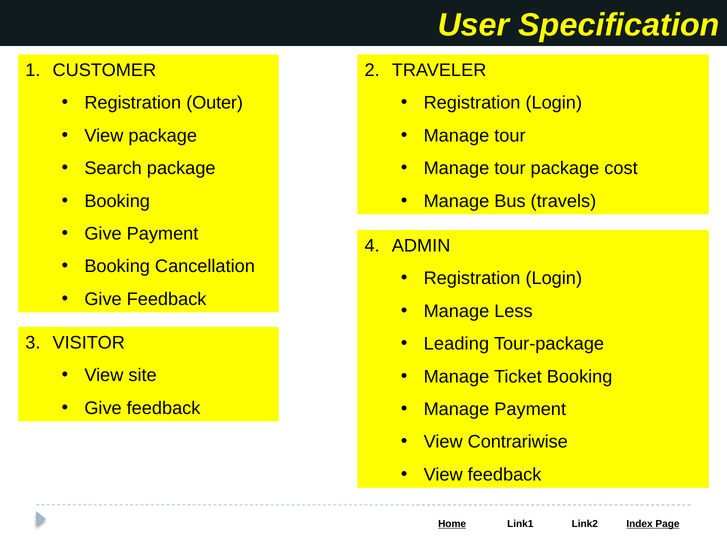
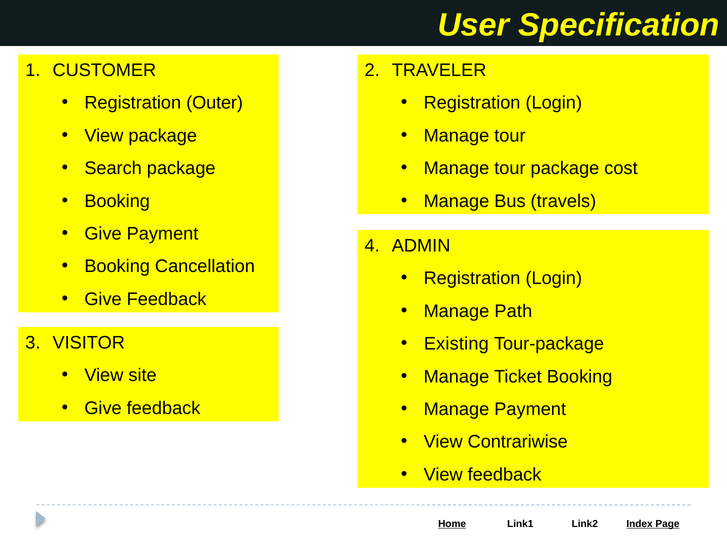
Less: Less -> Path (513, 311)
Leading: Leading -> Existing (456, 344)
